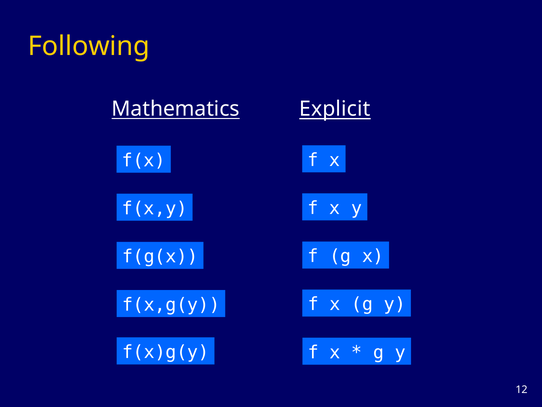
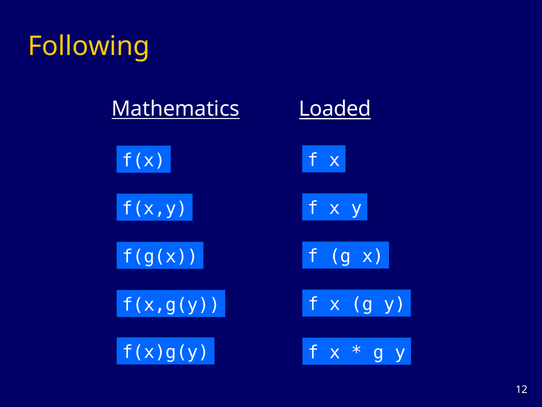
Explicit: Explicit -> Loaded (335, 109)
